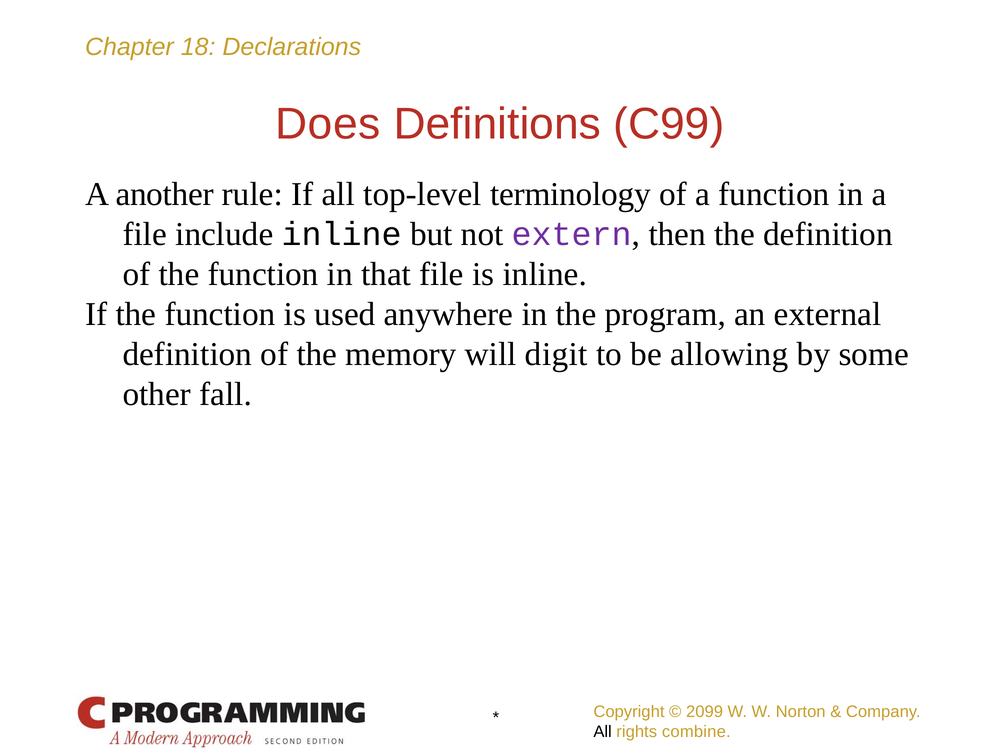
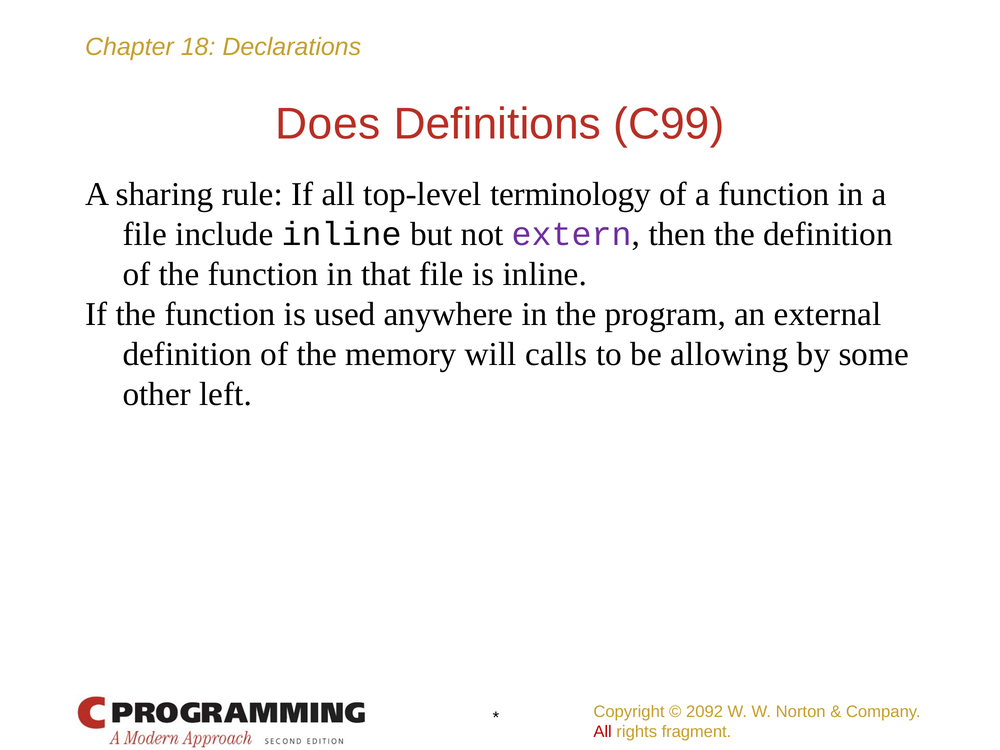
another: another -> sharing (165, 194)
digit: digit -> calls (556, 354)
fall: fall -> left (226, 394)
2099: 2099 -> 2092 (705, 712)
All colour: black -> red (603, 732)
combine: combine -> fragment (696, 732)
